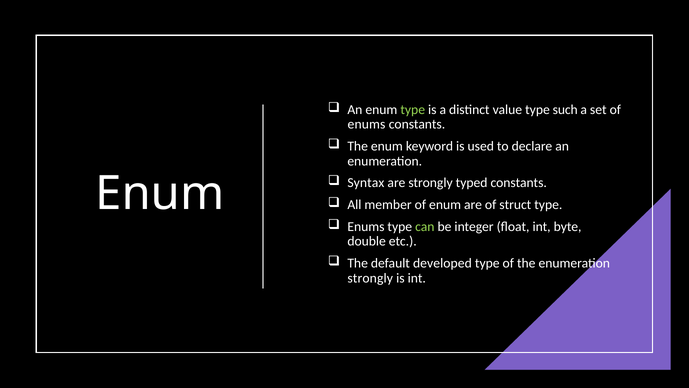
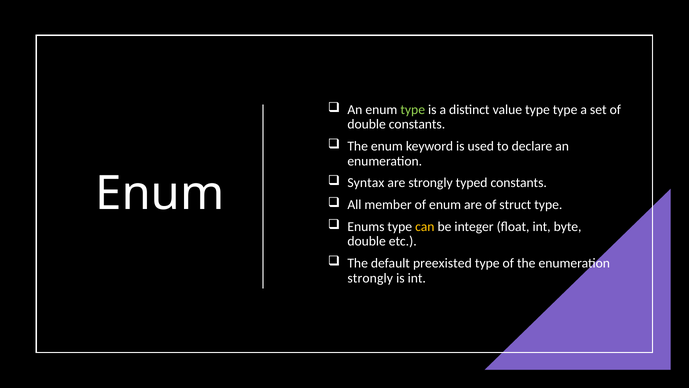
type such: such -> type (565, 110)
enums: enums -> double (367, 124)
can colour: light green -> yellow (425, 227)
developed: developed -> preexisted (442, 263)
